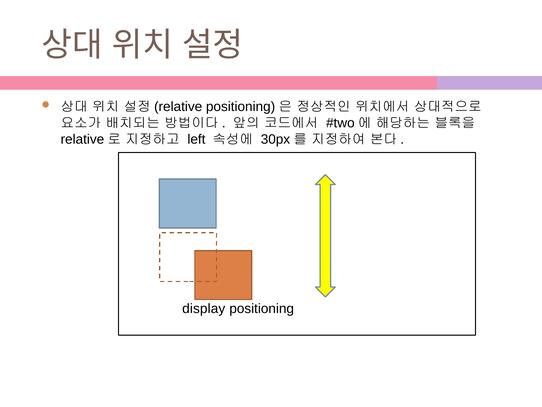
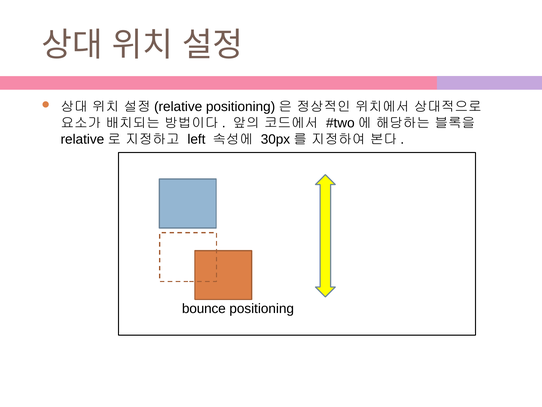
display: display -> bounce (204, 308)
